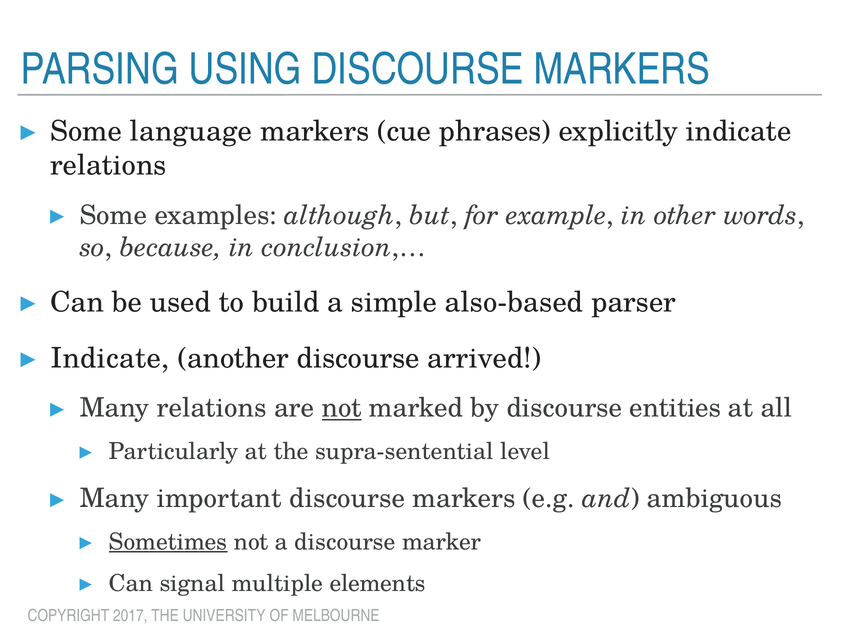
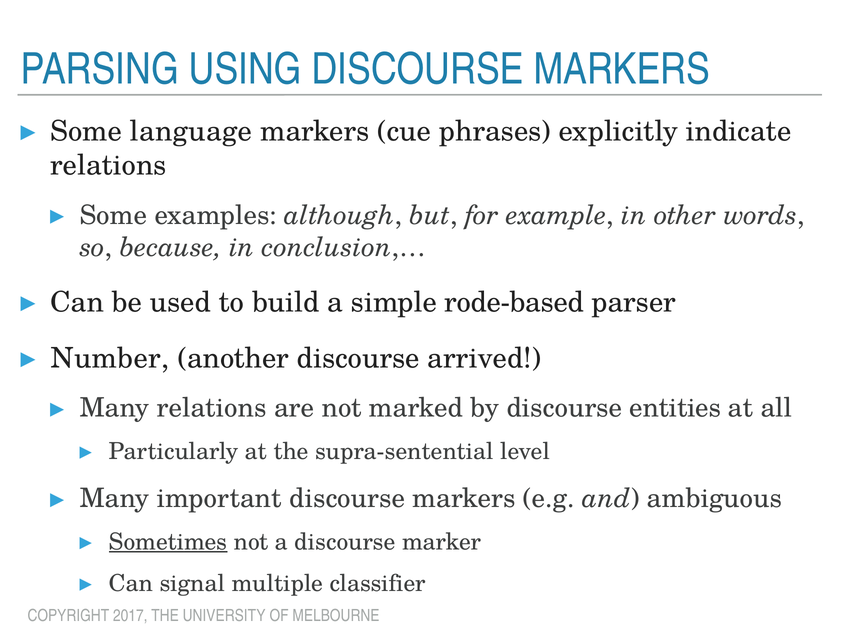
also-based: also-based -> rode-based (514, 303)
Indicate: Indicate -> Number (110, 359)
not underline: present -> none (342, 408)
elements: elements -> classifier (378, 584)
